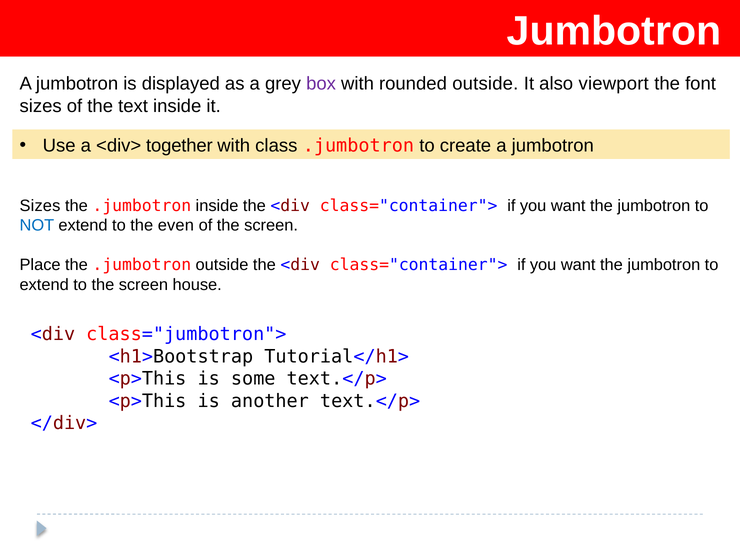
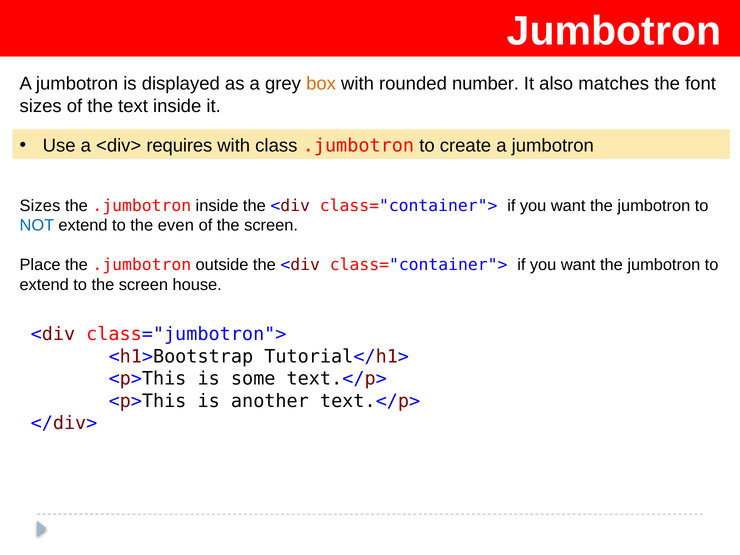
box colour: purple -> orange (321, 84)
rounded outside: outside -> number (485, 84)
viewport: viewport -> matches (614, 84)
together: together -> requires (179, 146)
